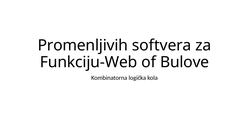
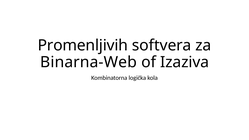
Funkciju-Web: Funkciju-Web -> Binarna-Web (89, 62)
Bulove: Bulove -> Izaziva (185, 62)
